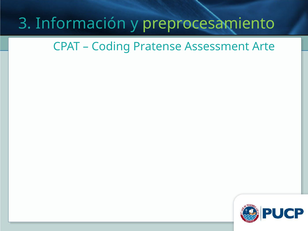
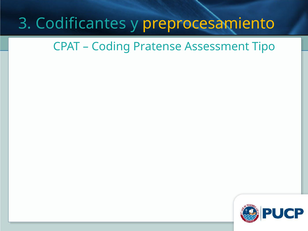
Información: Información -> Codificantes (81, 24)
preprocesamiento colour: light green -> yellow (209, 24)
Arte: Arte -> Tipo (264, 47)
